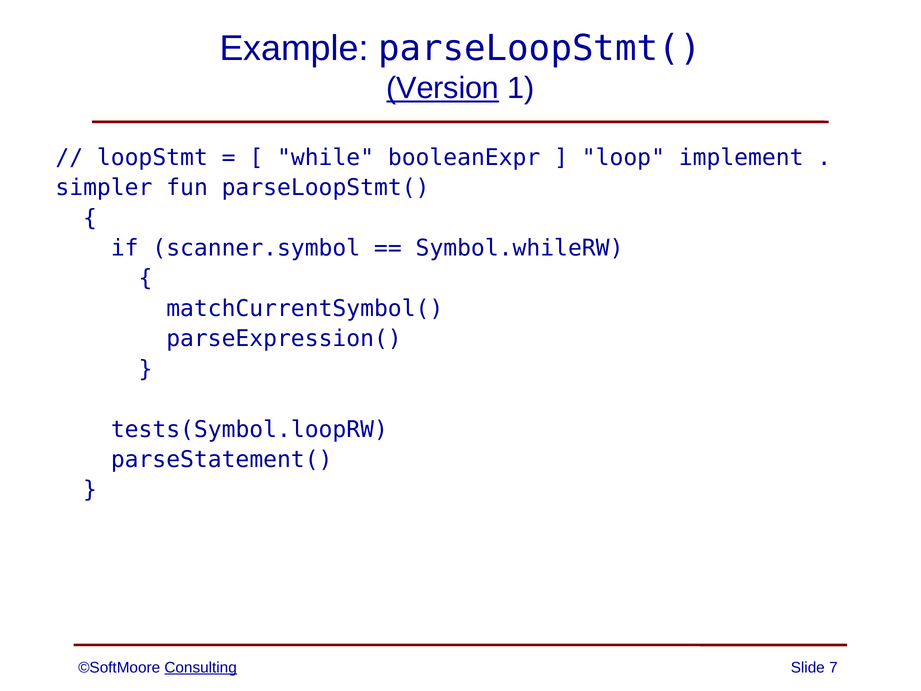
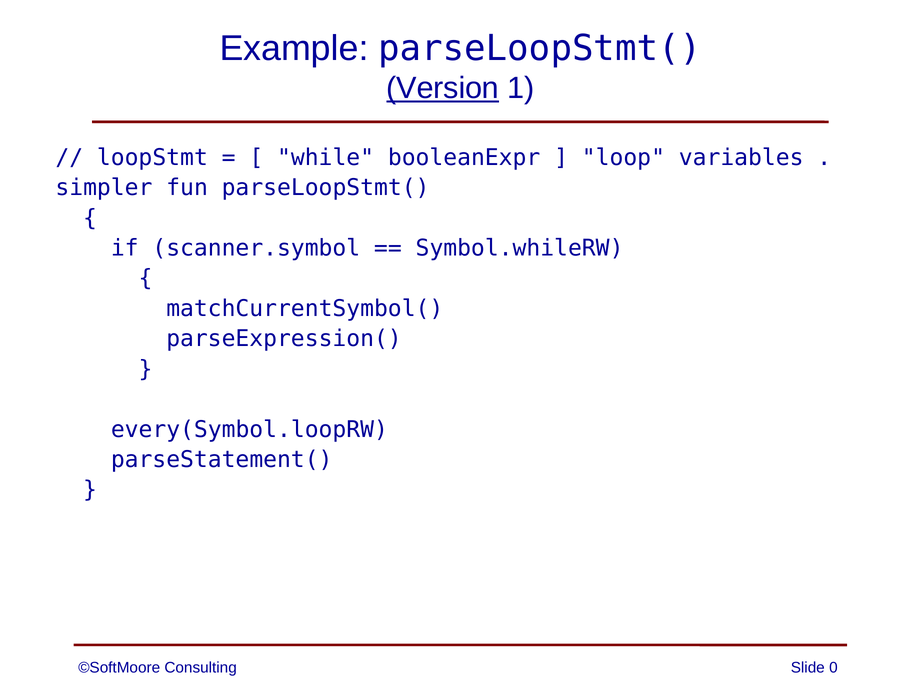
implement: implement -> variables (741, 157)
tests(Symbol.loopRW: tests(Symbol.loopRW -> every(Symbol.loopRW (249, 429)
Consulting underline: present -> none (201, 667)
7: 7 -> 0 (833, 667)
